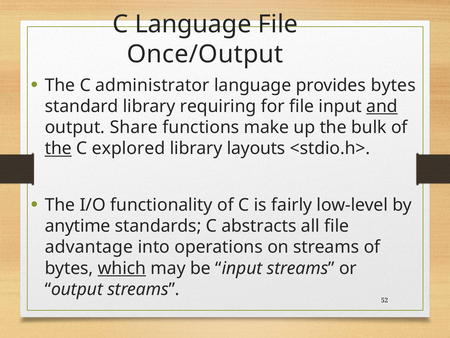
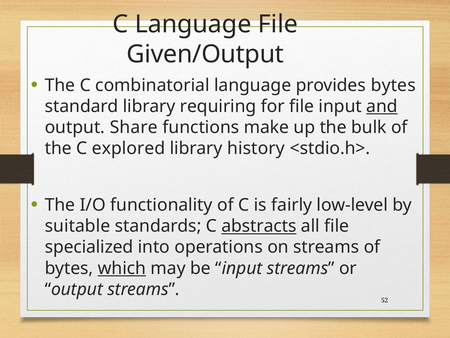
Once/Output: Once/Output -> Given/Output (205, 54)
administrator: administrator -> combinatorial (152, 85)
the underline: present -> none (58, 148)
layouts: layouts -> history (256, 148)
anytime: anytime -> suitable (78, 226)
abstracts underline: none -> present (259, 226)
advantage: advantage -> specialized (89, 247)
